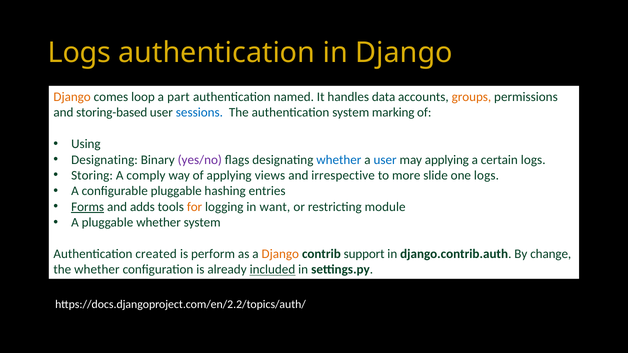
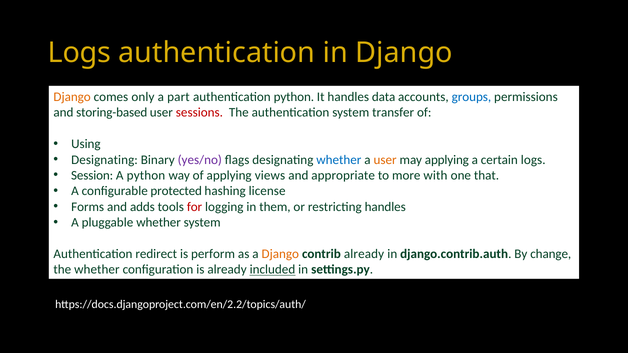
loop: loop -> only (143, 97)
authentication named: named -> python (294, 97)
groups colour: orange -> blue (471, 97)
sessions colour: blue -> red (199, 113)
marking: marking -> transfer (393, 113)
user colour: blue -> orange (385, 160)
Storing: Storing -> Session (92, 176)
A comply: comply -> python (146, 176)
irrespective: irrespective -> appropriate (343, 176)
slide: slide -> with (435, 176)
one logs: logs -> that (487, 176)
configurable pluggable: pluggable -> protected (176, 191)
entries: entries -> license (267, 191)
Forms underline: present -> none (88, 207)
for colour: orange -> red (195, 207)
want: want -> them (275, 207)
restricting module: module -> handles (385, 207)
created: created -> redirect (156, 254)
contrib support: support -> already (364, 254)
